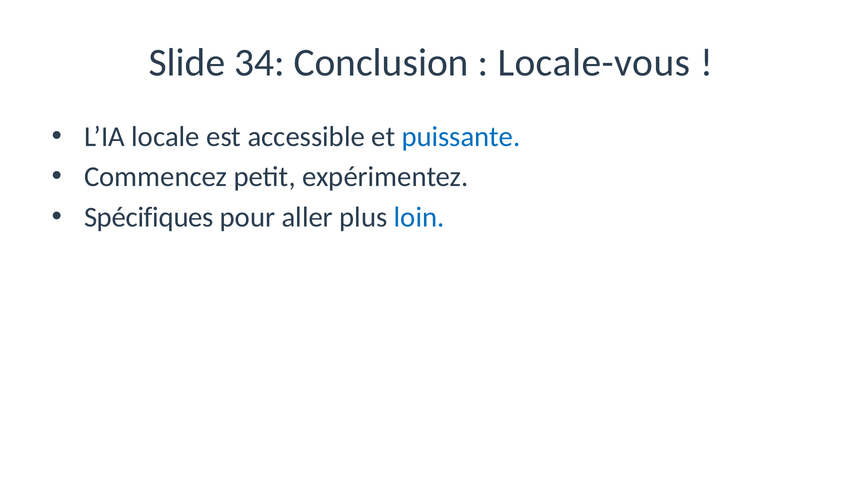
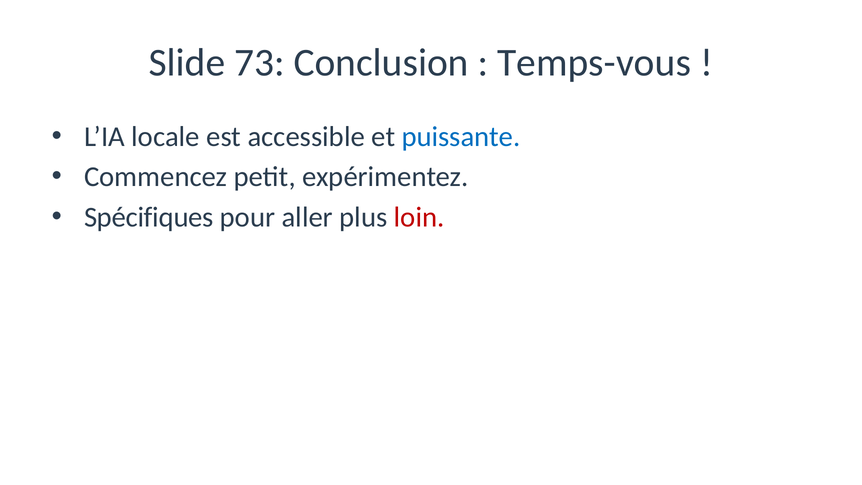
34: 34 -> 73 (259, 63)
Locale-vous: Locale-vous -> Temps-vous (594, 63)
loin colour: blue -> red (419, 217)
